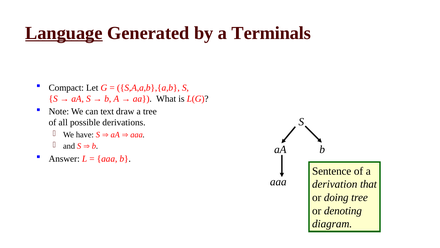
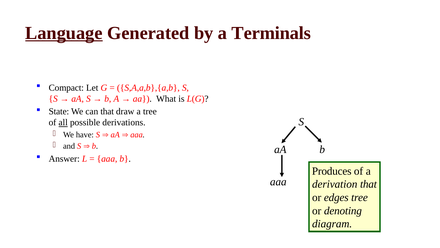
Note: Note -> State (59, 111)
can text: text -> that (107, 111)
all underline: none -> present (63, 122)
Sentence: Sentence -> Produces (332, 171)
doing: doing -> edges (336, 197)
